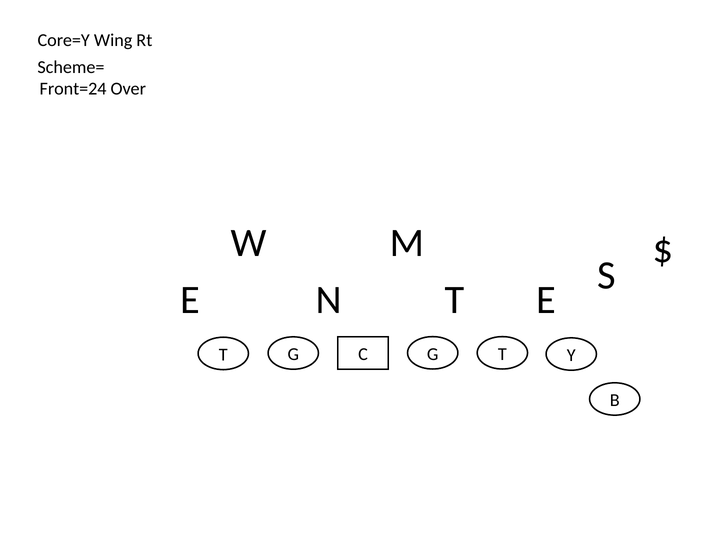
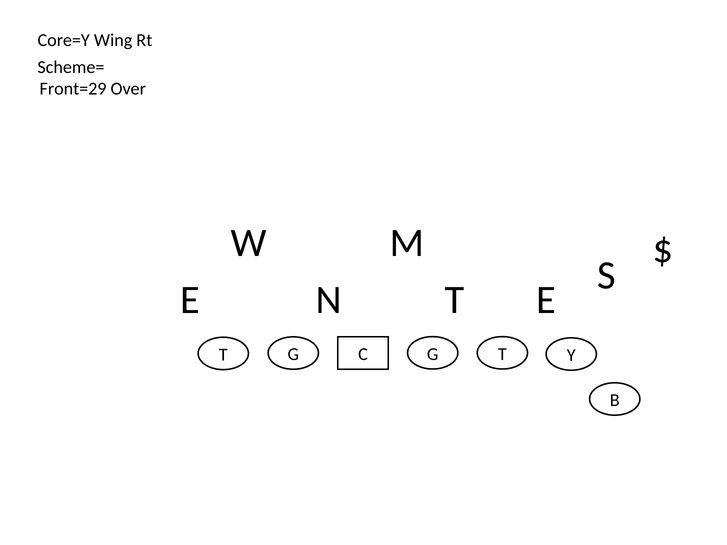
Front=24: Front=24 -> Front=29 (73, 89)
